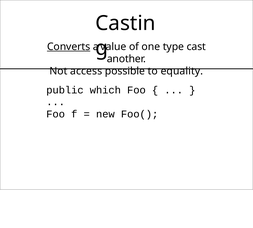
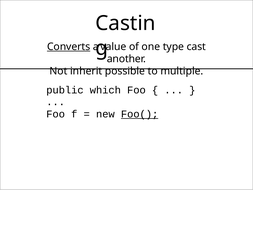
access: access -> inherit (86, 71)
equality: equality -> multiple (182, 71)
Foo( underline: none -> present (140, 114)
